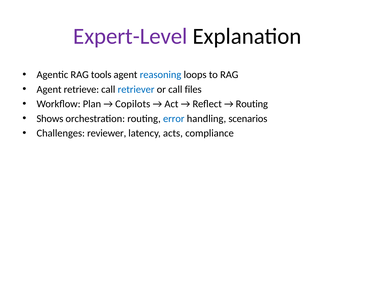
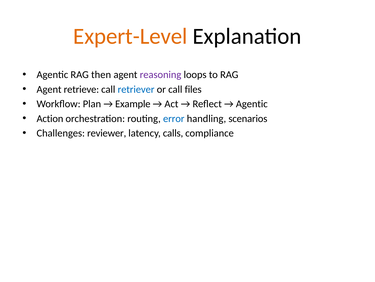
Expert-Level colour: purple -> orange (130, 36)
tools: tools -> then (101, 74)
reasoning colour: blue -> purple (161, 74)
Copilots: Copilots -> Example (133, 104)
Routing: Routing -> Agentic (252, 104)
Shows: Shows -> Action (50, 118)
acts: acts -> calls (173, 133)
